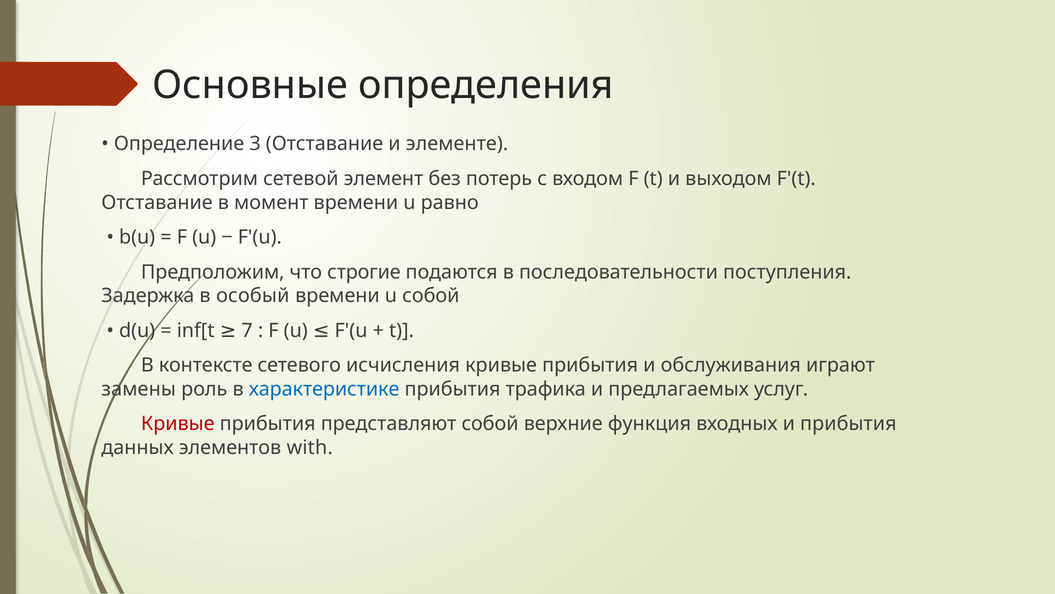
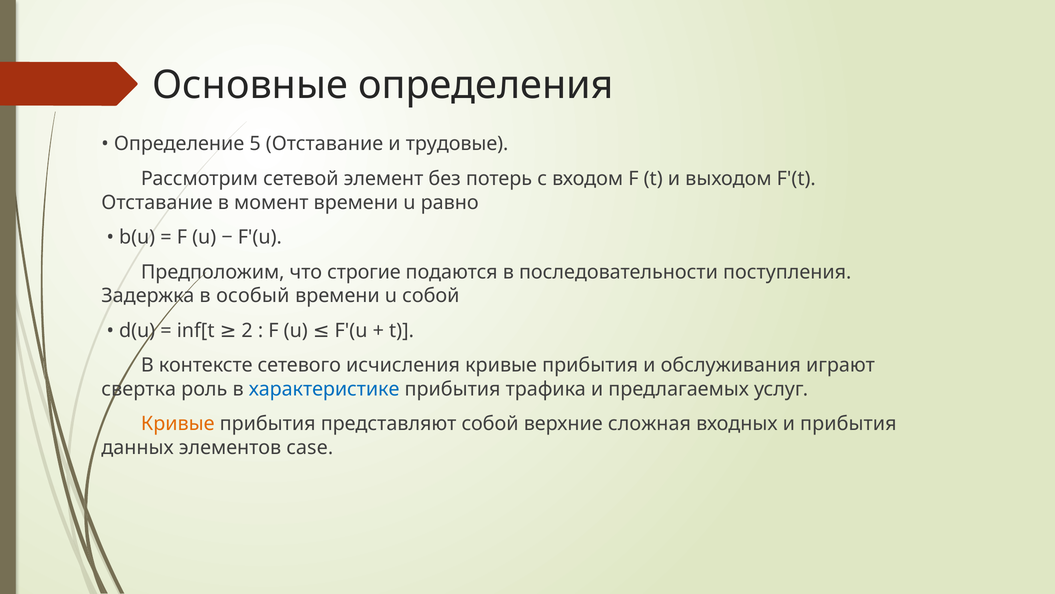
3: 3 -> 5 (255, 144)
элементе: элементе -> трудовые (457, 144)
7: 7 -> 2 (247, 330)
замены: замены -> свертка (139, 389)
Кривые colour: red -> orange (178, 423)
функция: функция -> сложная (649, 423)
with: with -> case (310, 447)
